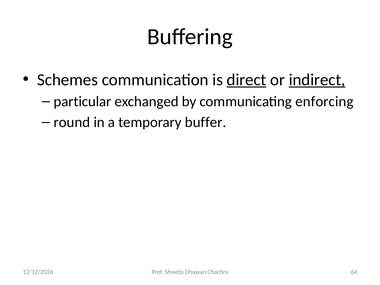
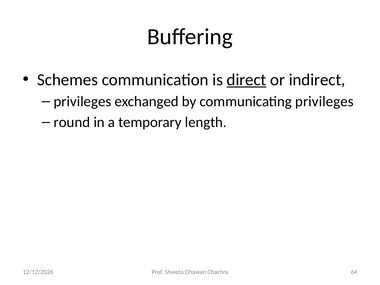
indirect underline: present -> none (317, 80)
particular: particular -> privileges (82, 102)
communicating enforcing: enforcing -> privileges (324, 102)
buffer: buffer -> length (206, 122)
